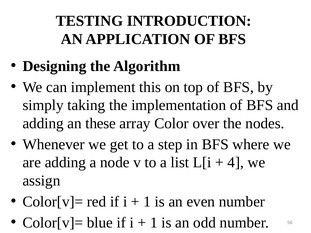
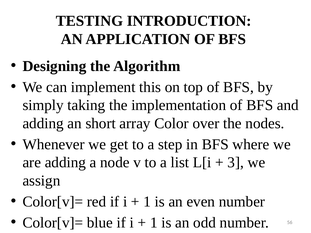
these: these -> short (101, 123)
4: 4 -> 3 (236, 163)
